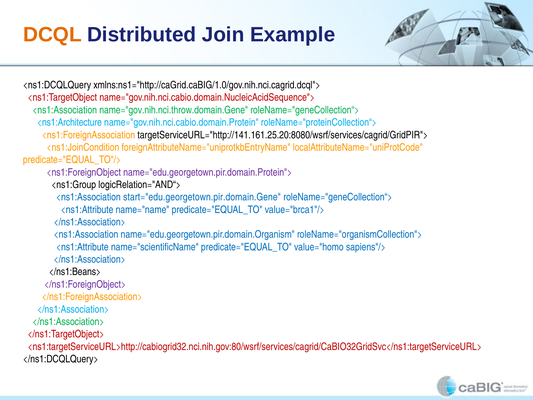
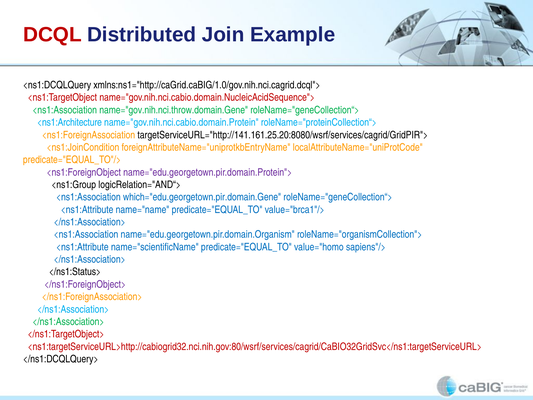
DCQL colour: orange -> red (52, 35)
start="edu.georgetown.pir.domain.Gene: start="edu.georgetown.pir.domain.Gene -> which="edu.georgetown.pir.domain.Gene (202, 197)
</ns1:Beans>: </ns1:Beans> -> </ns1:Status> (75, 272)
